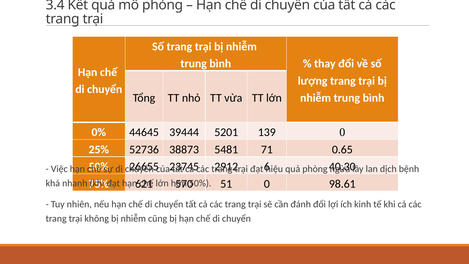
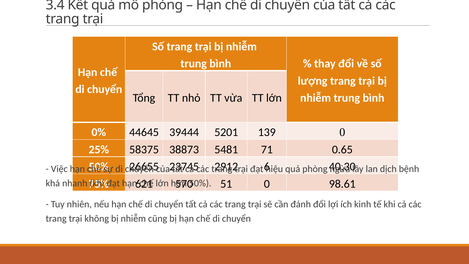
52736: 52736 -> 58375 (144, 149)
